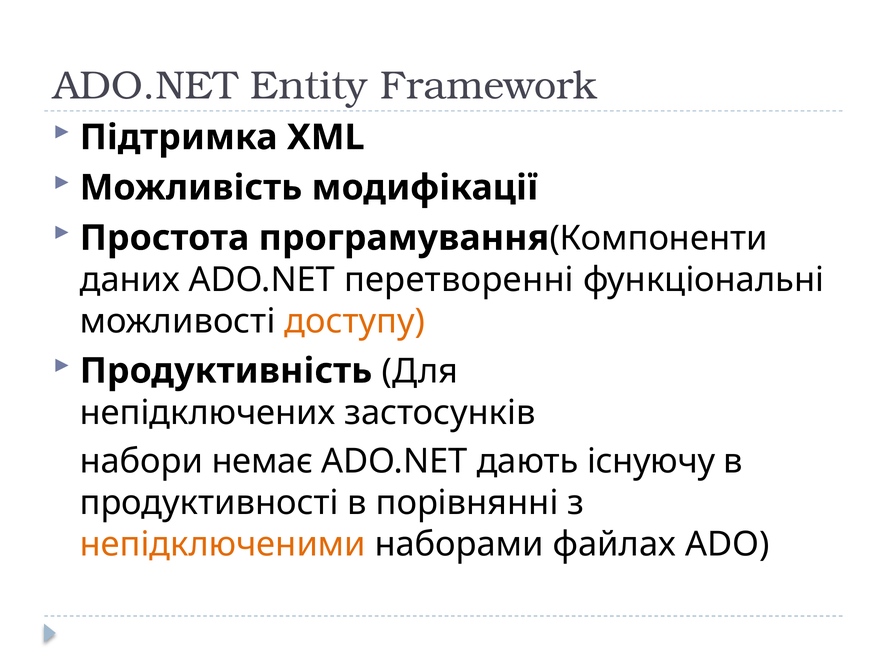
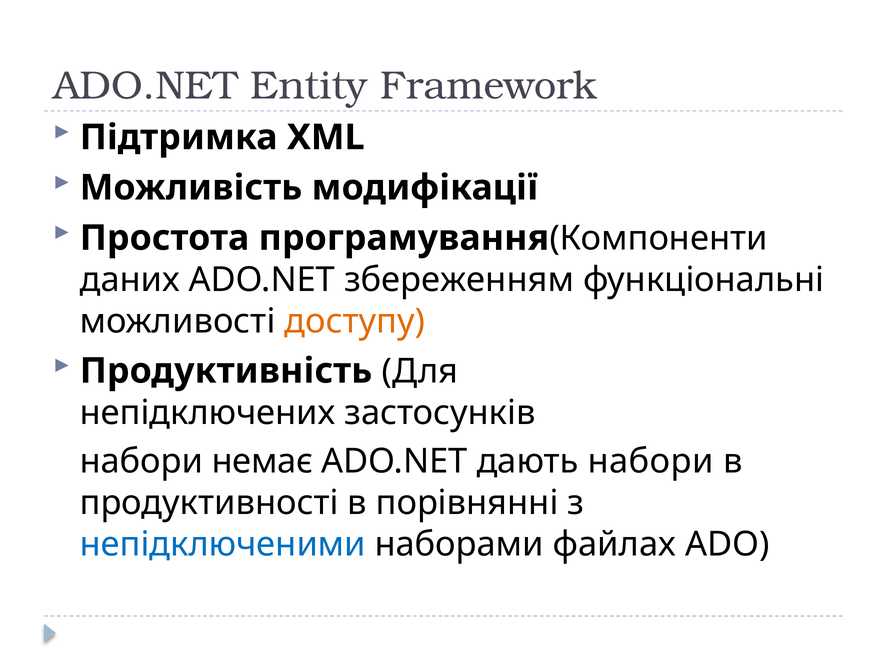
перетворенні: перетворенні -> збереженням (459, 280)
дають існуючу: існуючу -> набори (651, 462)
непідключеними colour: orange -> blue (223, 544)
